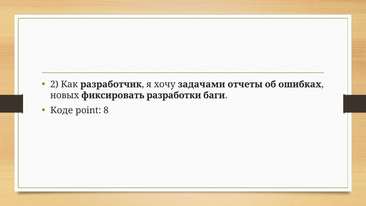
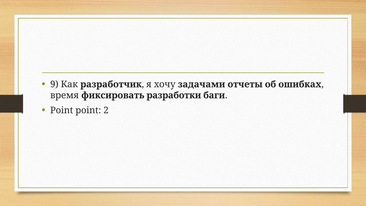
2: 2 -> 9 (54, 84)
новых: новых -> время (65, 95)
Коде: Коде -> Point (62, 110)
8: 8 -> 2 (106, 110)
